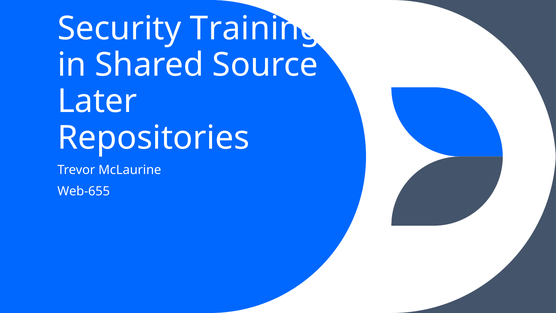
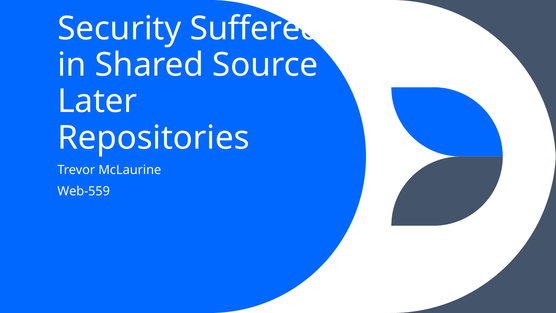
Training: Training -> Suffered (255, 28)
Web-655: Web-655 -> Web-559 (84, 191)
